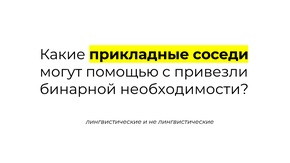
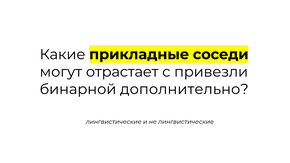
помощью: помощью -> отрастает (122, 72)
необходимости: необходимости -> дополнительно (184, 89)
